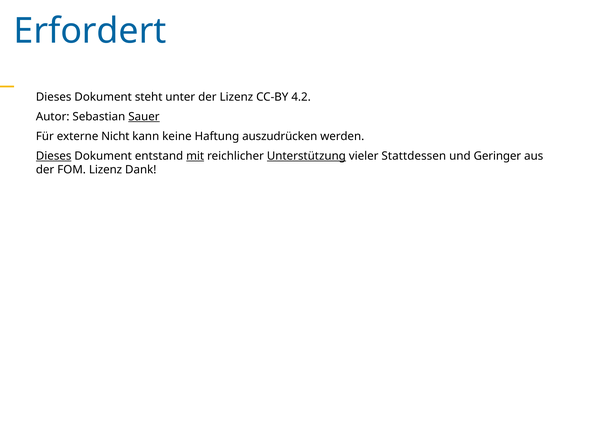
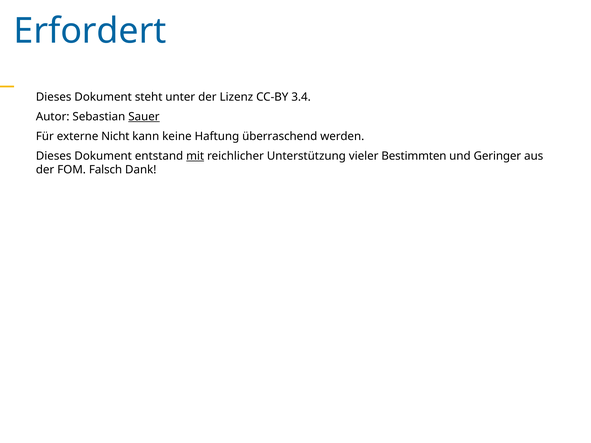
4.2: 4.2 -> 3.4 (301, 97)
auszudrücken: auszudrücken -> überraschend (280, 136)
Dieses underline: present -> none (54, 156)
Unterstützung underline: present -> none (306, 156)
Stattdessen: Stattdessen -> Bestimmten (414, 156)
FOM Lizenz: Lizenz -> Falsch (106, 170)
